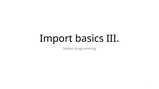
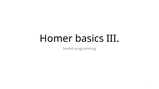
Import: Import -> Homer (56, 39)
